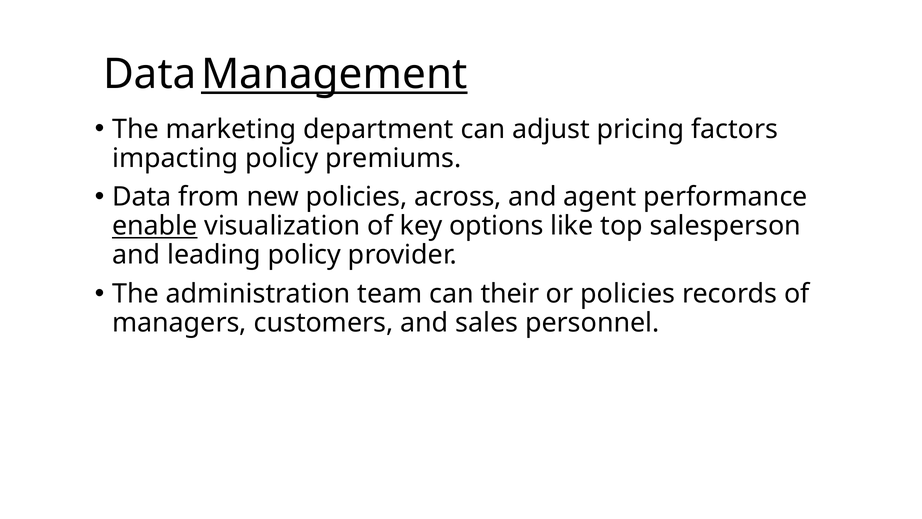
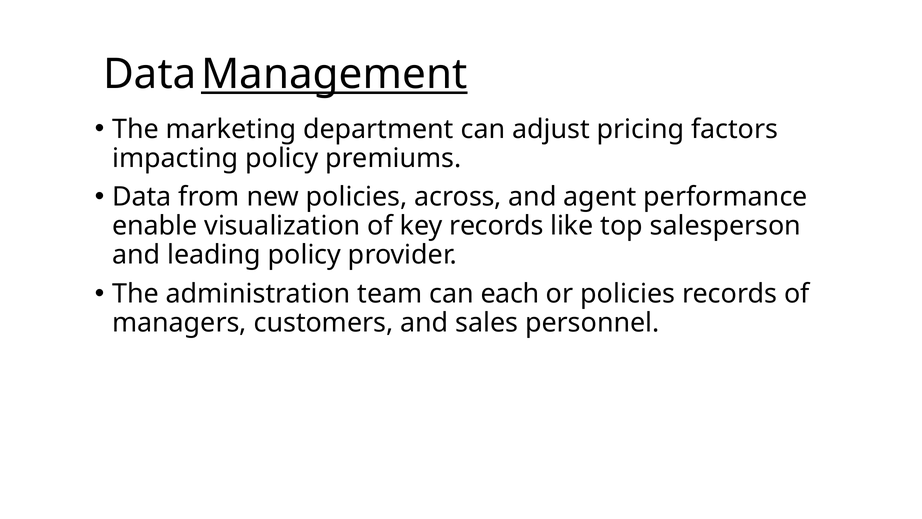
enable underline: present -> none (155, 226)
key options: options -> records (496, 226)
their: their -> each (510, 294)
